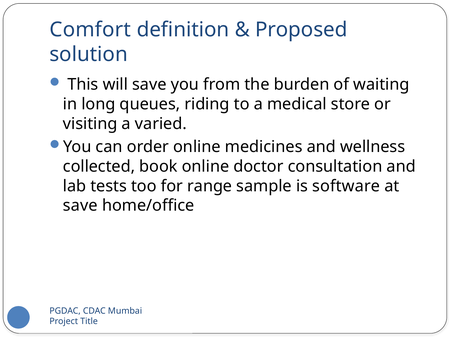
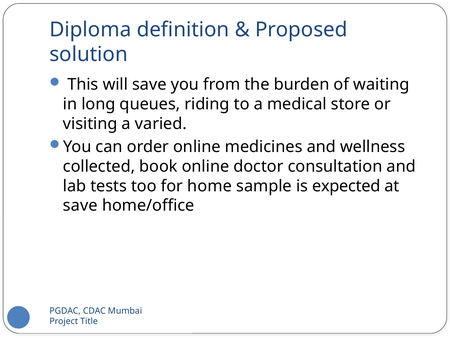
Comfort: Comfort -> Diploma (90, 30)
range: range -> home (210, 186)
software: software -> expected (346, 186)
